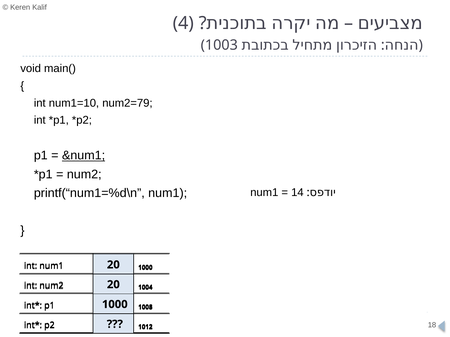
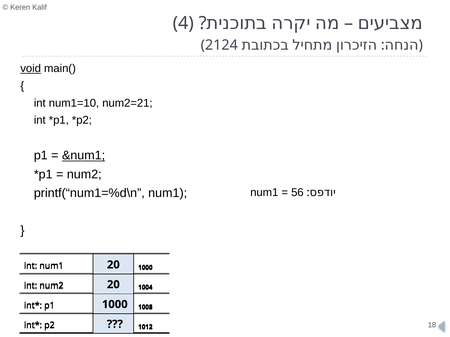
1003: 1003 -> 2124 (221, 45)
void underline: none -> present (31, 69)
num2=79: num2=79 -> num2=21 (127, 103)
14: 14 -> 56 (297, 193)
